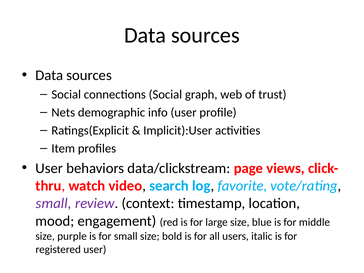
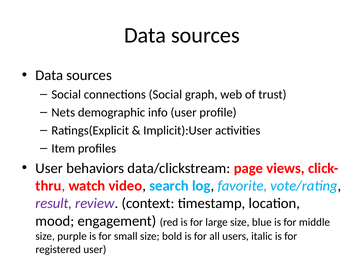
small: small -> result (54, 203)
